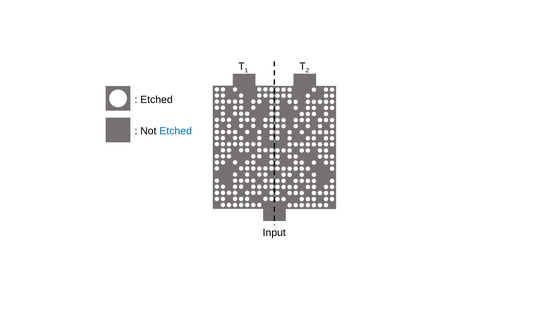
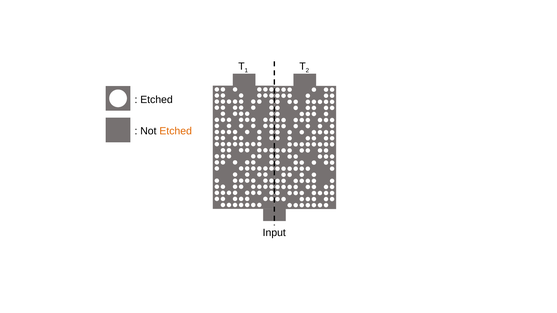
Etched colour: blue -> orange (176, 131)
